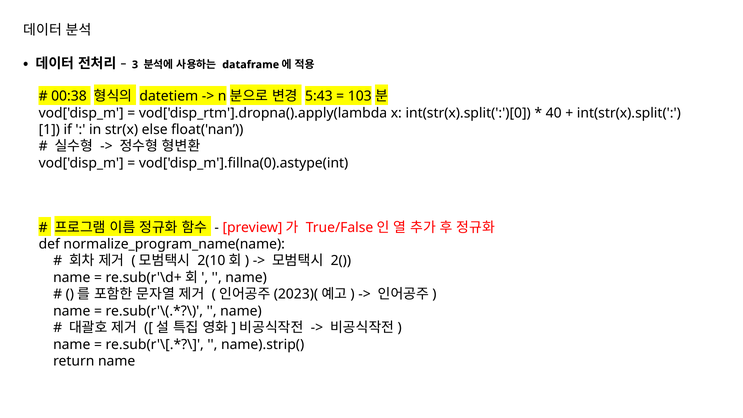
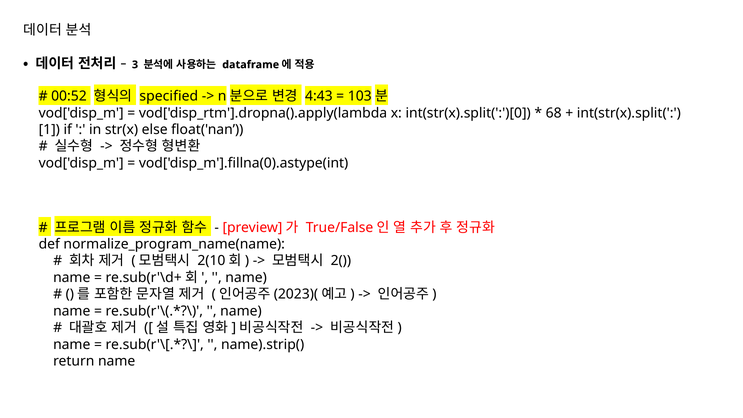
00:38: 00:38 -> 00:52 (69, 96)
datetiem: datetiem -> specified (169, 96)
5:43: 5:43 -> 4:43 (319, 96)
40: 40 -> 68 (554, 113)
